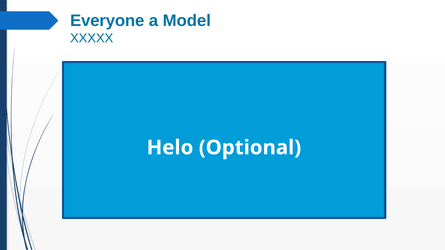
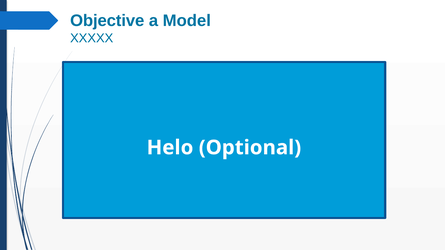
Everyone: Everyone -> Objective (107, 21)
